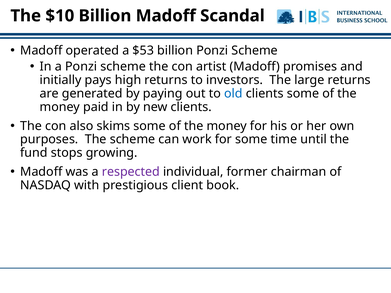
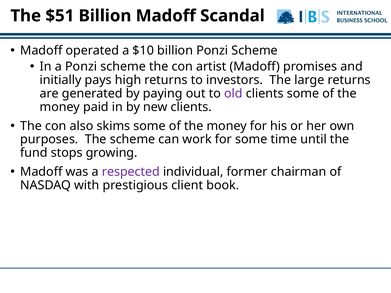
$10: $10 -> $51 (60, 16)
$53: $53 -> $10 (143, 50)
old colour: blue -> purple (233, 94)
